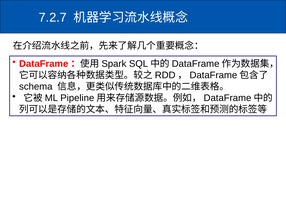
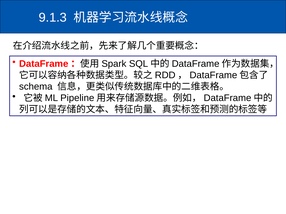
7.2.7: 7.2.7 -> 9.1.3 (53, 18)
